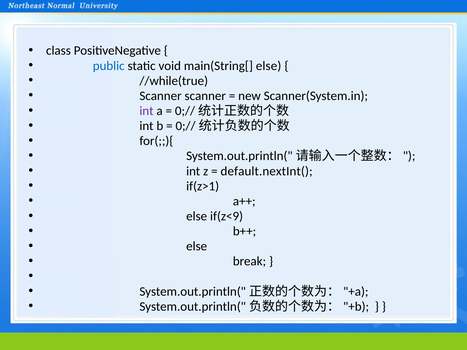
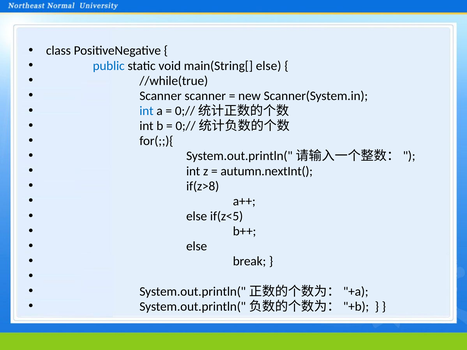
int colour: purple -> blue (146, 111)
default.nextInt(: default.nextInt( -> autumn.nextInt( (267, 171)
if(z>1: if(z>1 -> if(z>8 (203, 186)
if(z<9: if(z<9 -> if(z<5 (227, 216)
